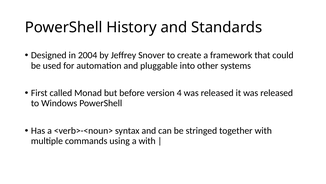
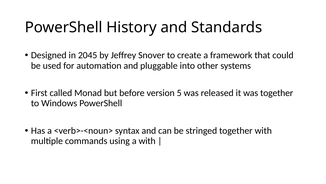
2004: 2004 -> 2045 (88, 55)
4: 4 -> 5 (179, 93)
it was released: released -> together (277, 93)
